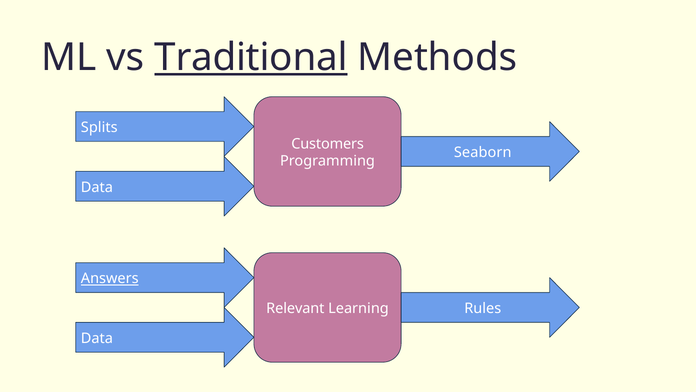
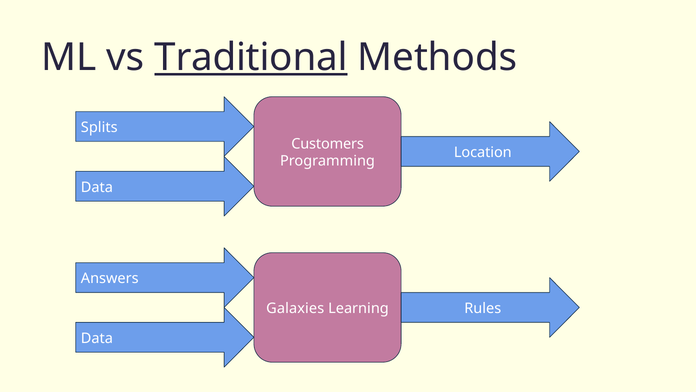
Seaborn: Seaborn -> Location (483, 152)
Answers underline: present -> none (110, 278)
Relevant: Relevant -> Galaxies (295, 308)
